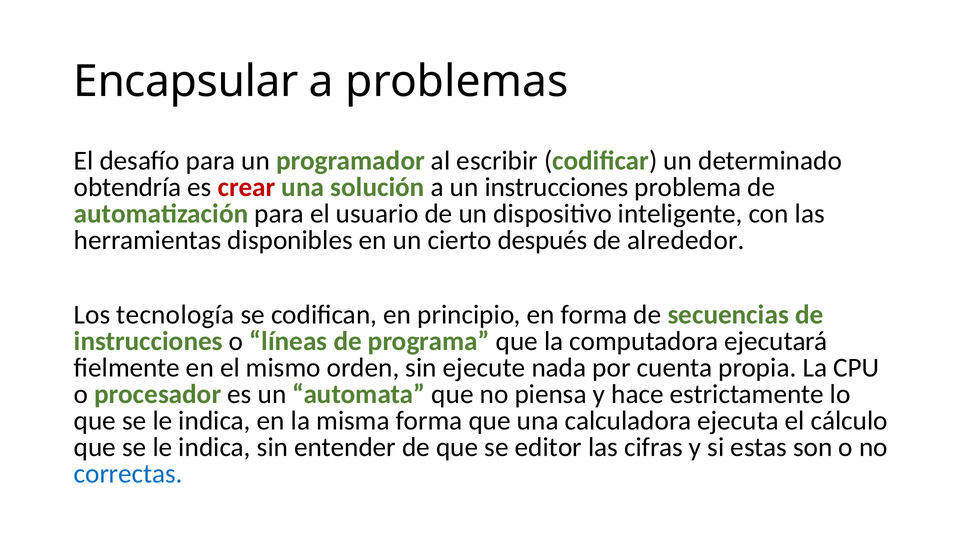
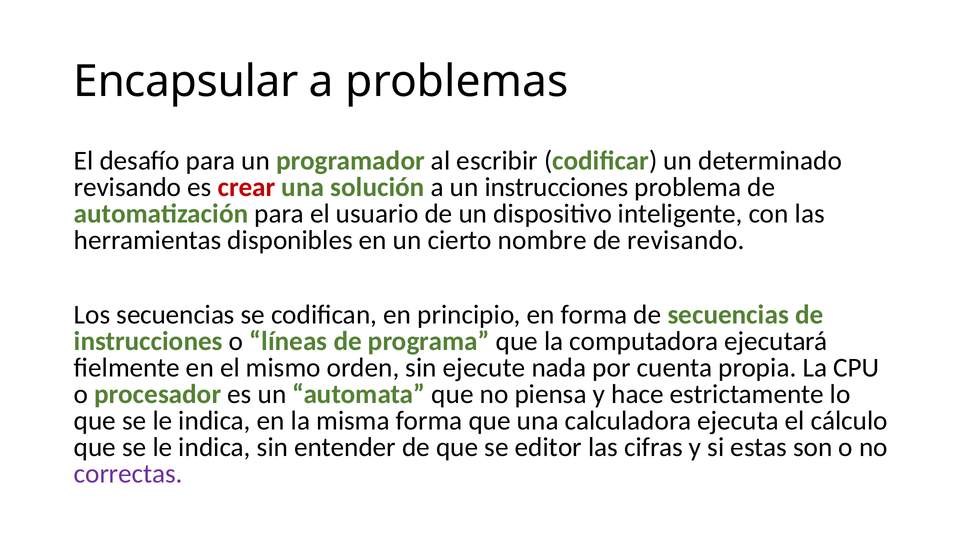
obtendría: obtendría -> revisando (128, 187)
después: después -> nombre (542, 240)
de alrededor: alrededor -> revisando (686, 240)
Los tecnología: tecnología -> secuencias (176, 315)
correctas colour: blue -> purple (128, 474)
